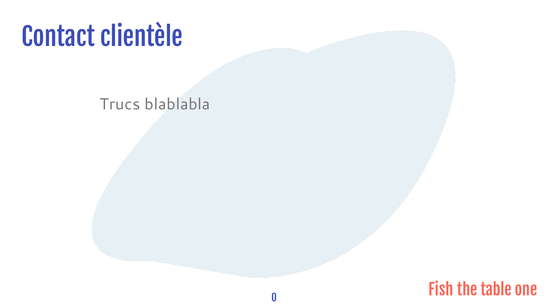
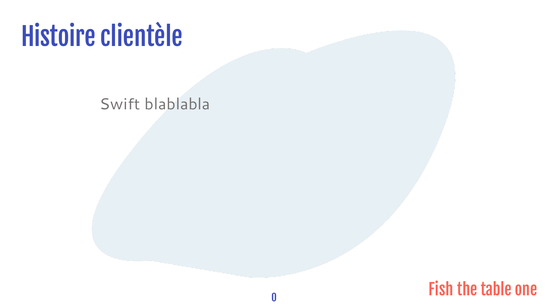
Contact: Contact -> Histoire (58, 38)
Trucs: Trucs -> Swift (120, 104)
